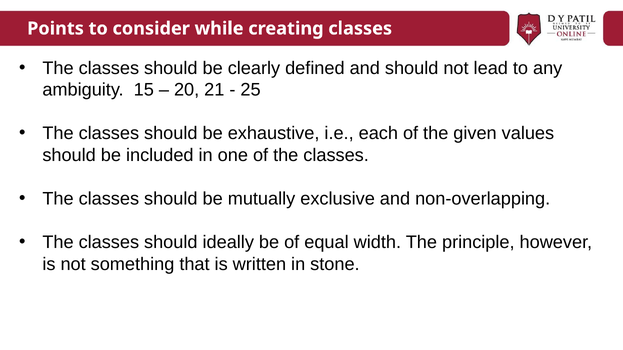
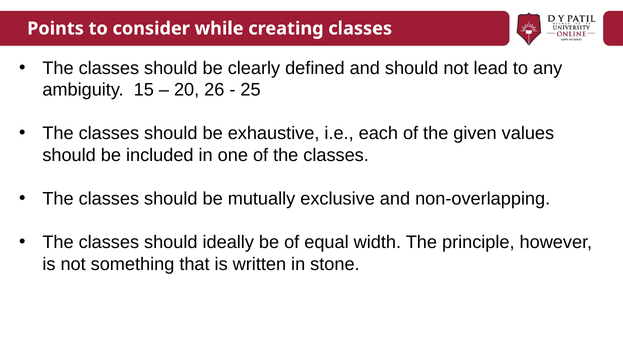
21: 21 -> 26 (214, 90)
